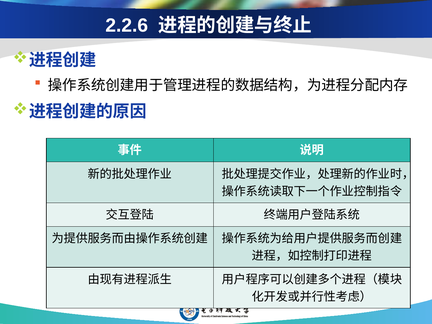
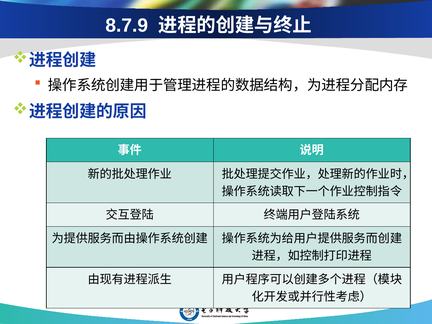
2.2.6: 2.2.6 -> 8.7.9 (127, 25)
